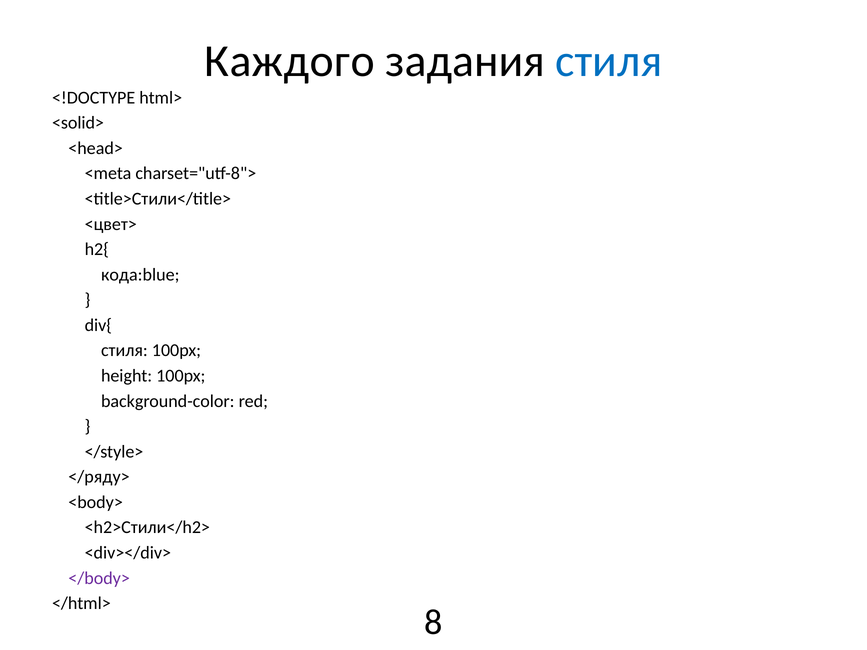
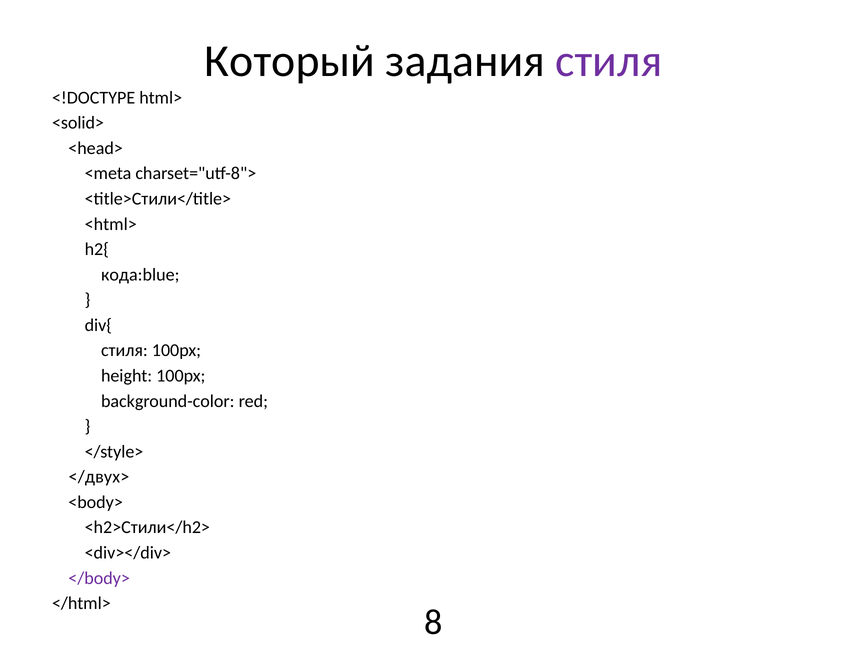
Каждого: Каждого -> Который (290, 61)
стиля colour: blue -> purple (609, 61)
<цвет>: <цвет> -> <html> (111, 224)
</ряду>: </ряду> -> </двух> (99, 477)
